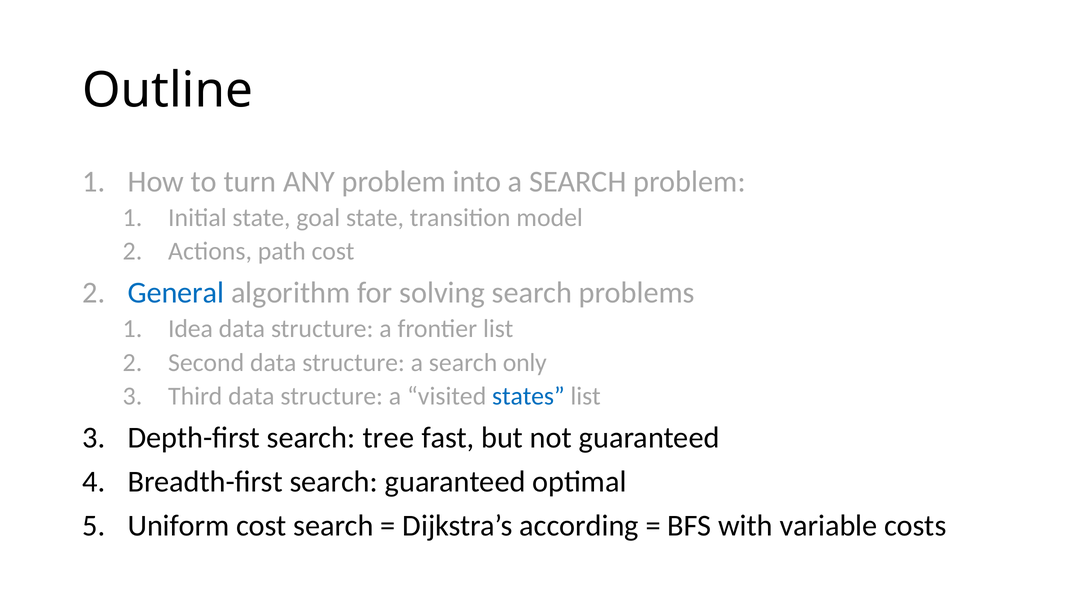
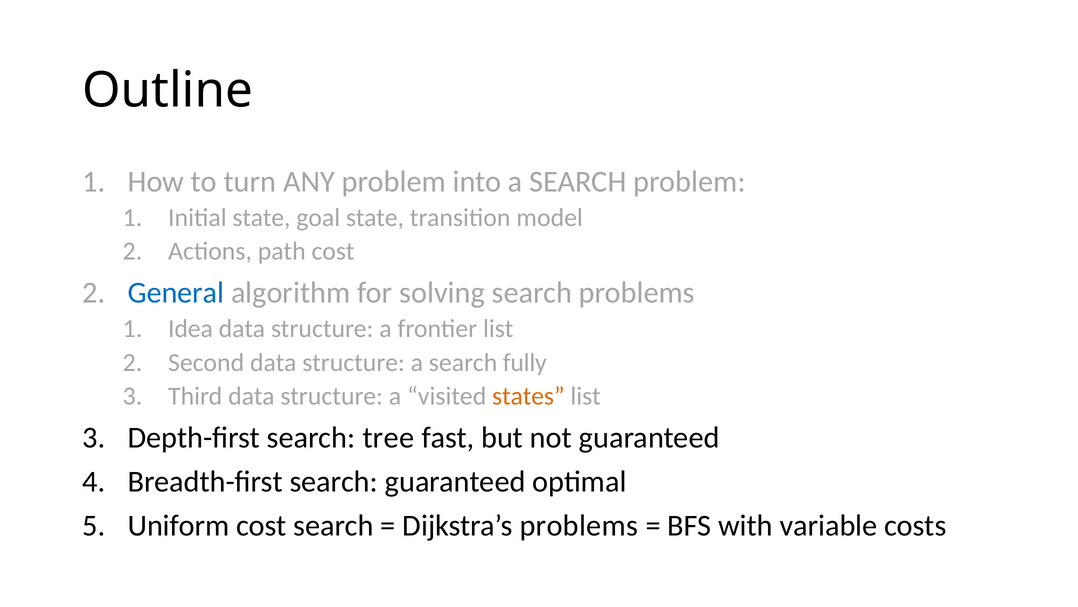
only: only -> fully (525, 362)
states colour: blue -> orange (528, 396)
Dijkstra’s according: according -> problems (579, 525)
